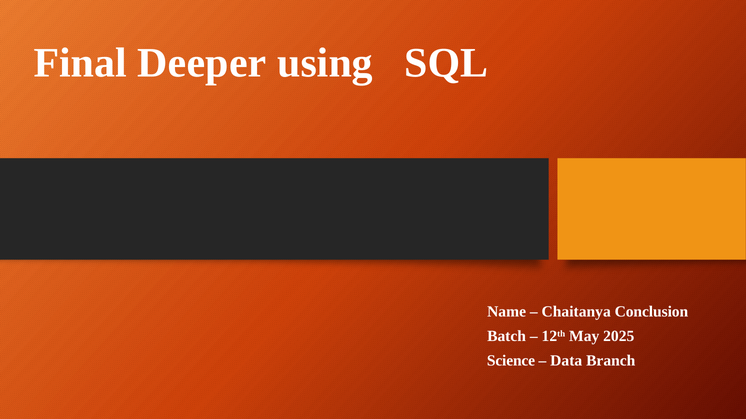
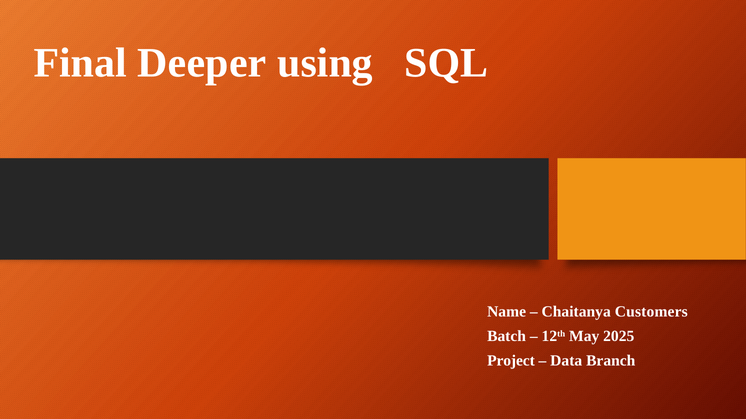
Conclusion: Conclusion -> Customers (651, 312)
Science: Science -> Project (511, 361)
